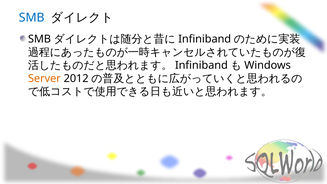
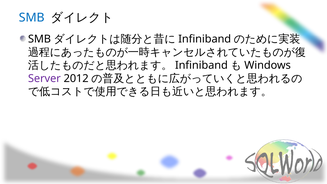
Server colour: orange -> purple (44, 78)
